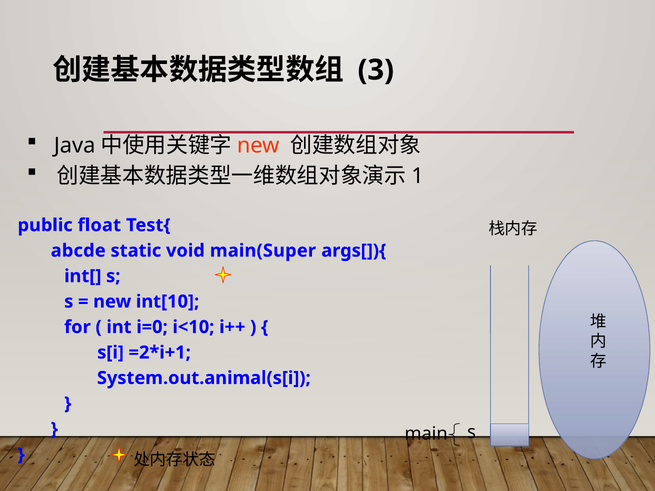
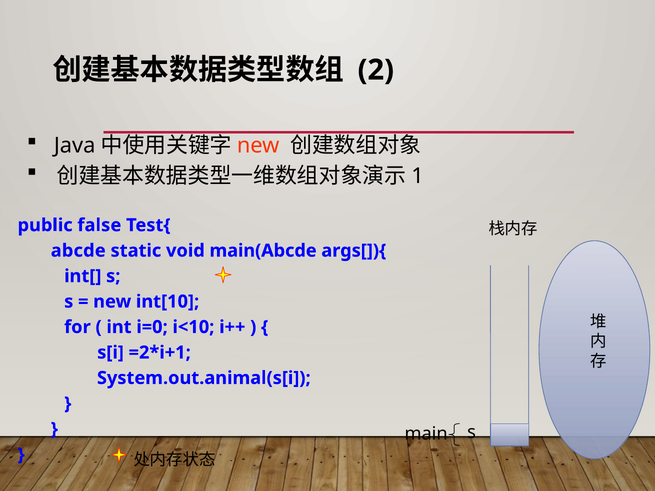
3: 3 -> 2 (376, 70)
float: float -> false (99, 225)
main(Super: main(Super -> main(Abcde (263, 251)
